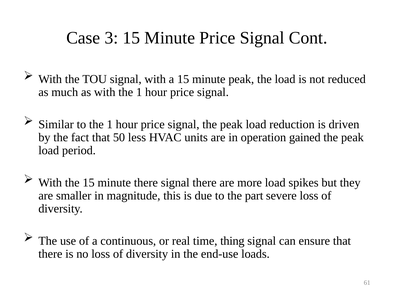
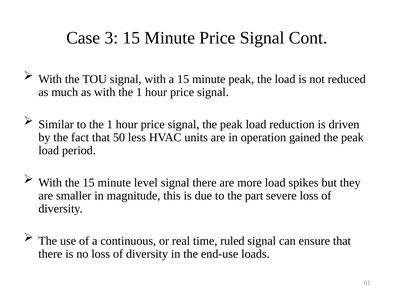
minute there: there -> level (146, 182)
thing: thing -> ruled (232, 240)
